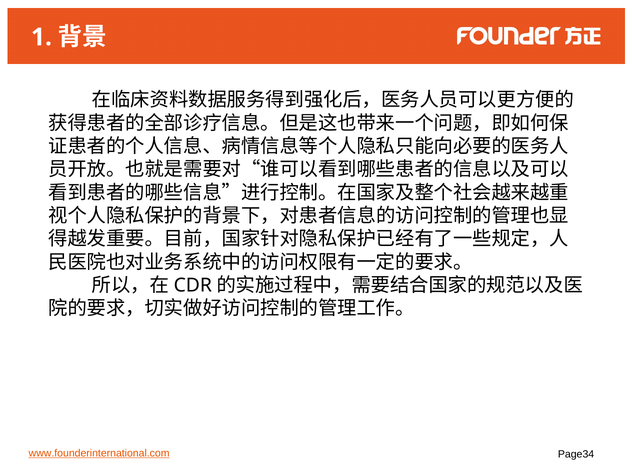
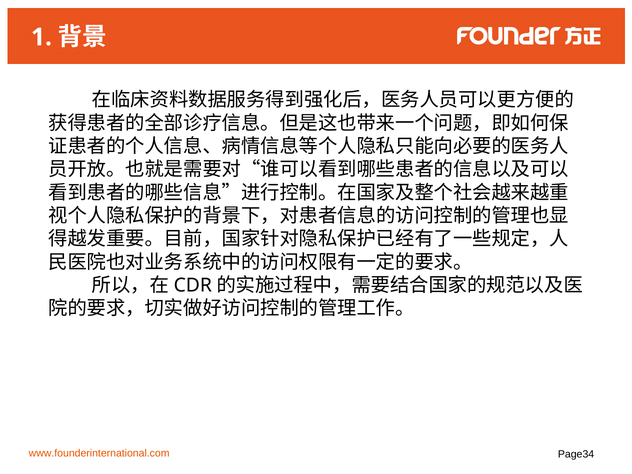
www.founderinternational.com underline: present -> none (99, 453)
